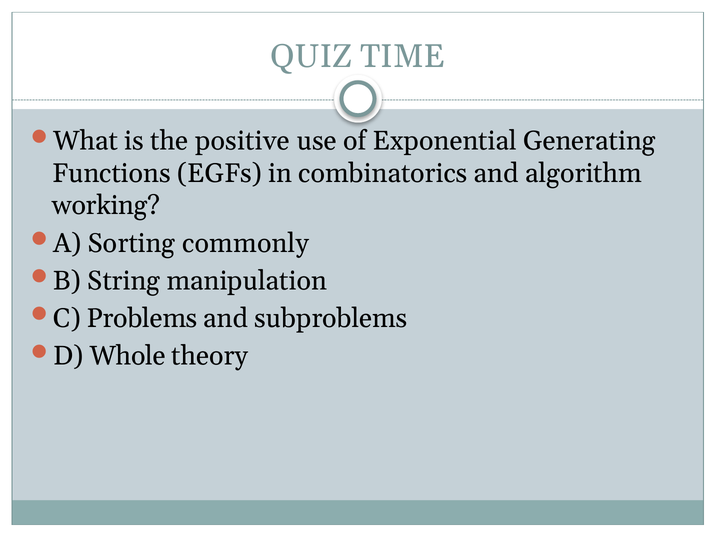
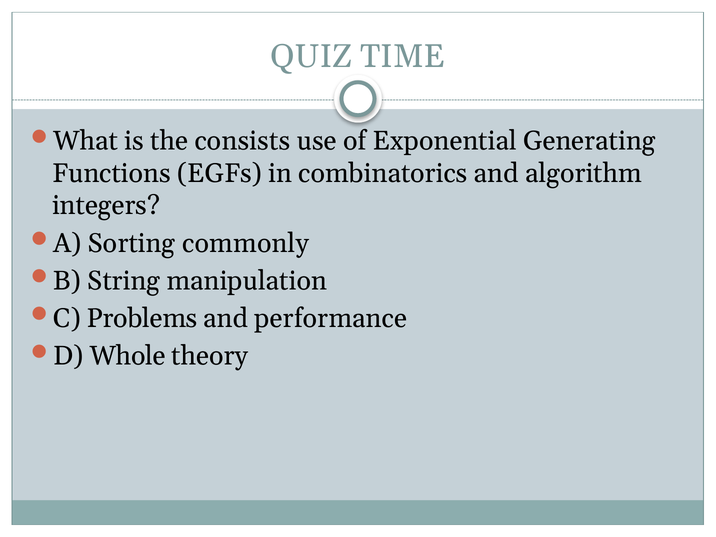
positive: positive -> consists (242, 141)
working: working -> integers (106, 206)
subproblems: subproblems -> performance (331, 318)
